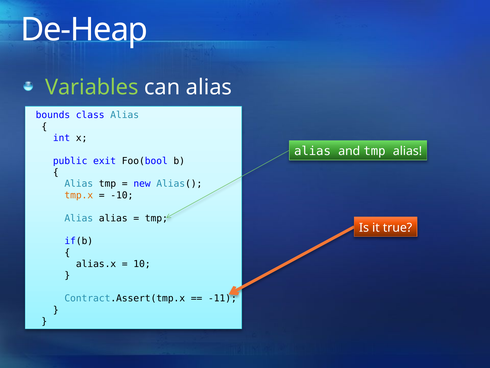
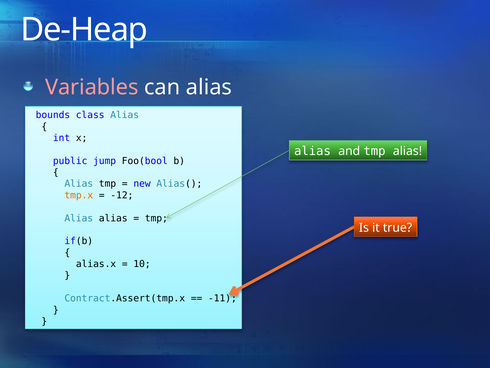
Variables colour: light green -> pink (92, 87)
exit: exit -> jump (105, 161)
-10: -10 -> -12 (122, 195)
